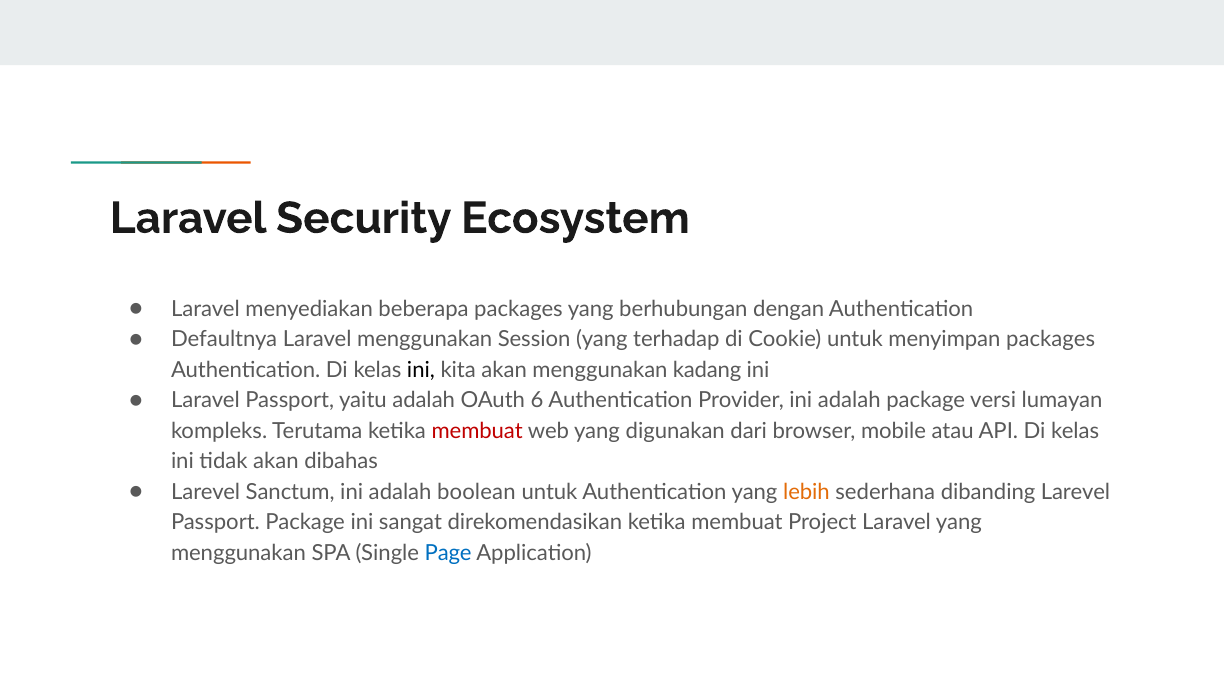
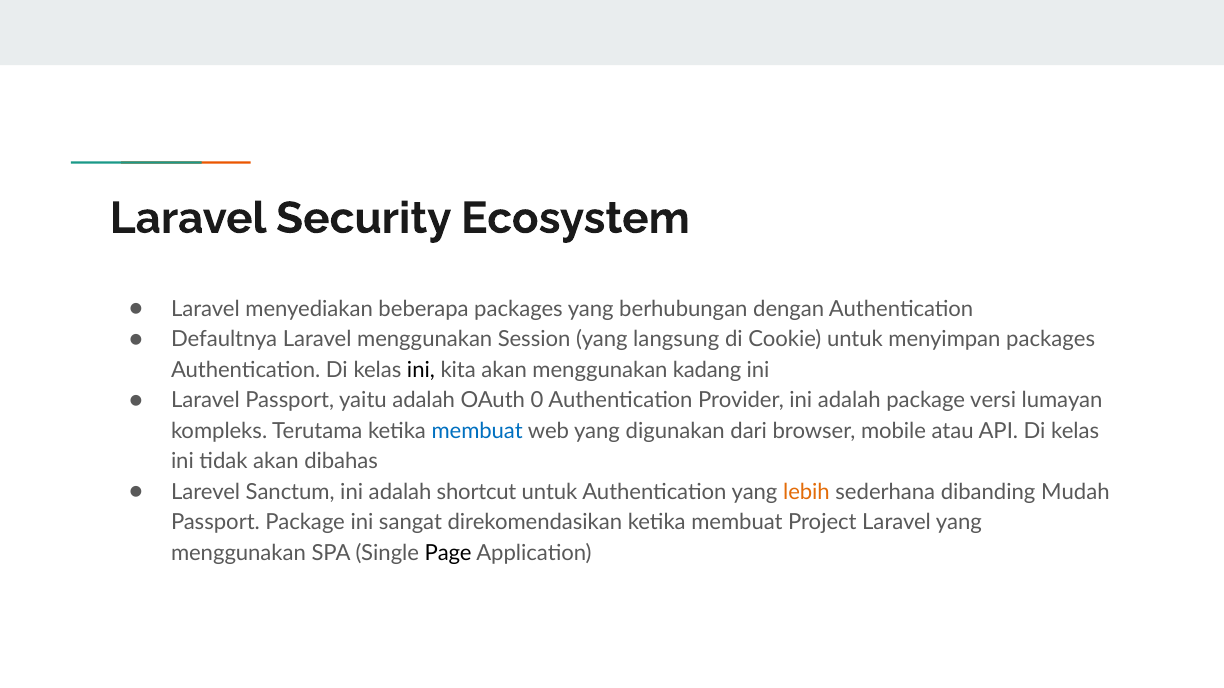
terhadap: terhadap -> langsung (676, 340)
6: 6 -> 0 (537, 401)
membuat colour: red -> blue (477, 431)
boolean: boolean -> shortcut (477, 492)
dibanding Larevel: Larevel -> Mudah (1075, 492)
Page colour: blue -> black (448, 553)
